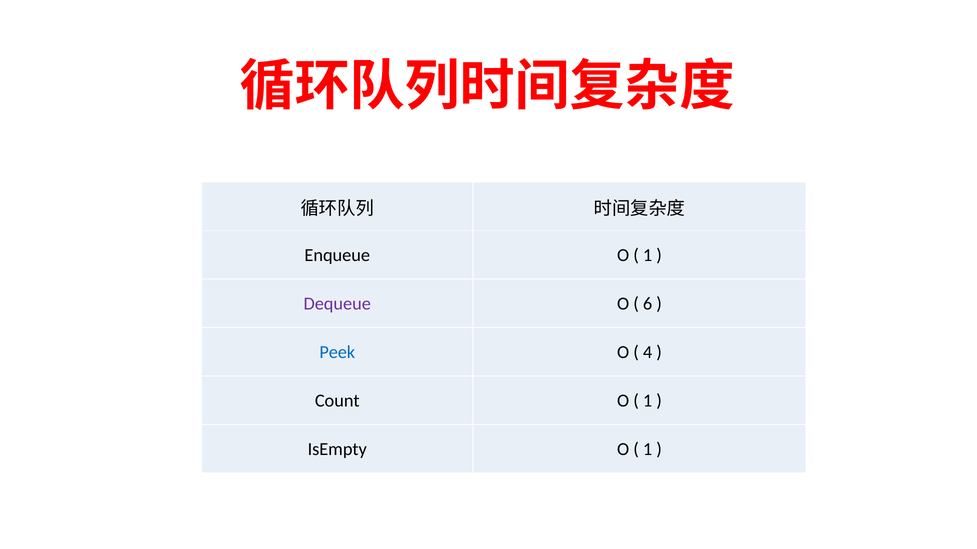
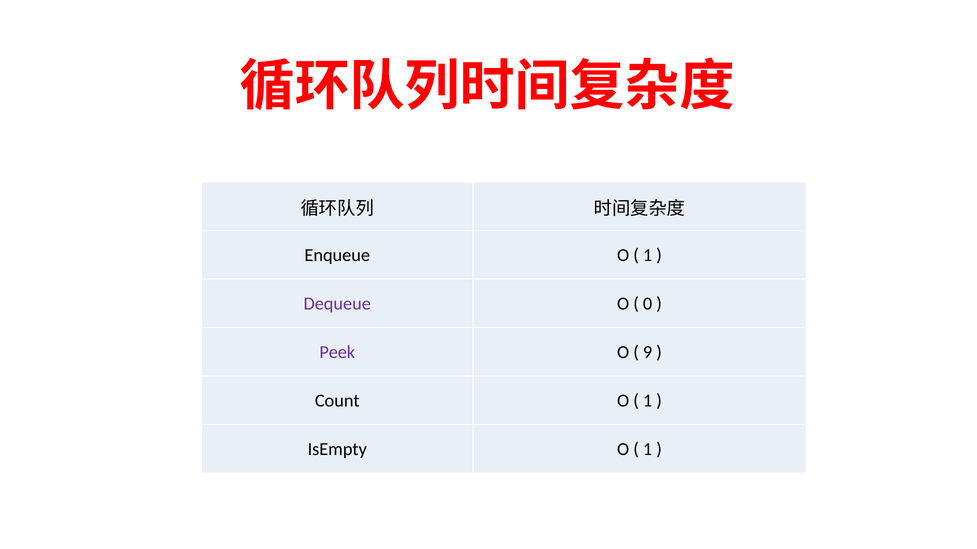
6: 6 -> 0 (648, 304)
Peek colour: blue -> purple (337, 353)
4: 4 -> 9 (648, 353)
